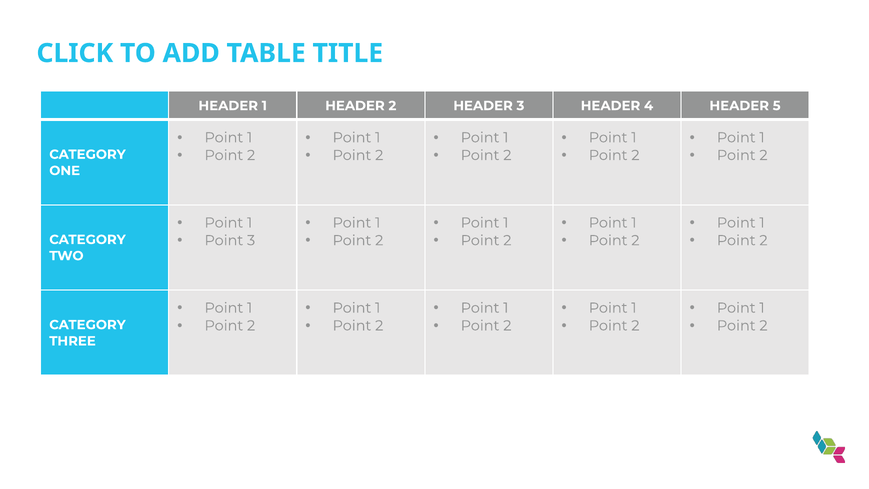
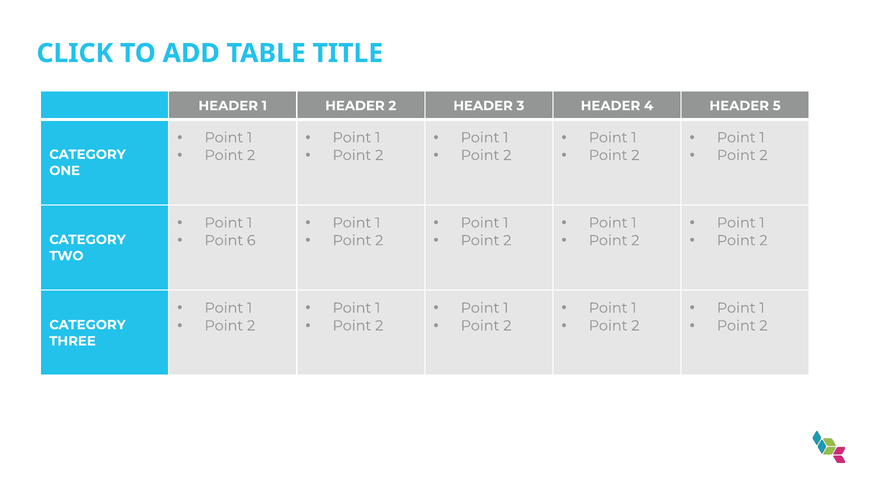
Point 3: 3 -> 6 (251, 240)
